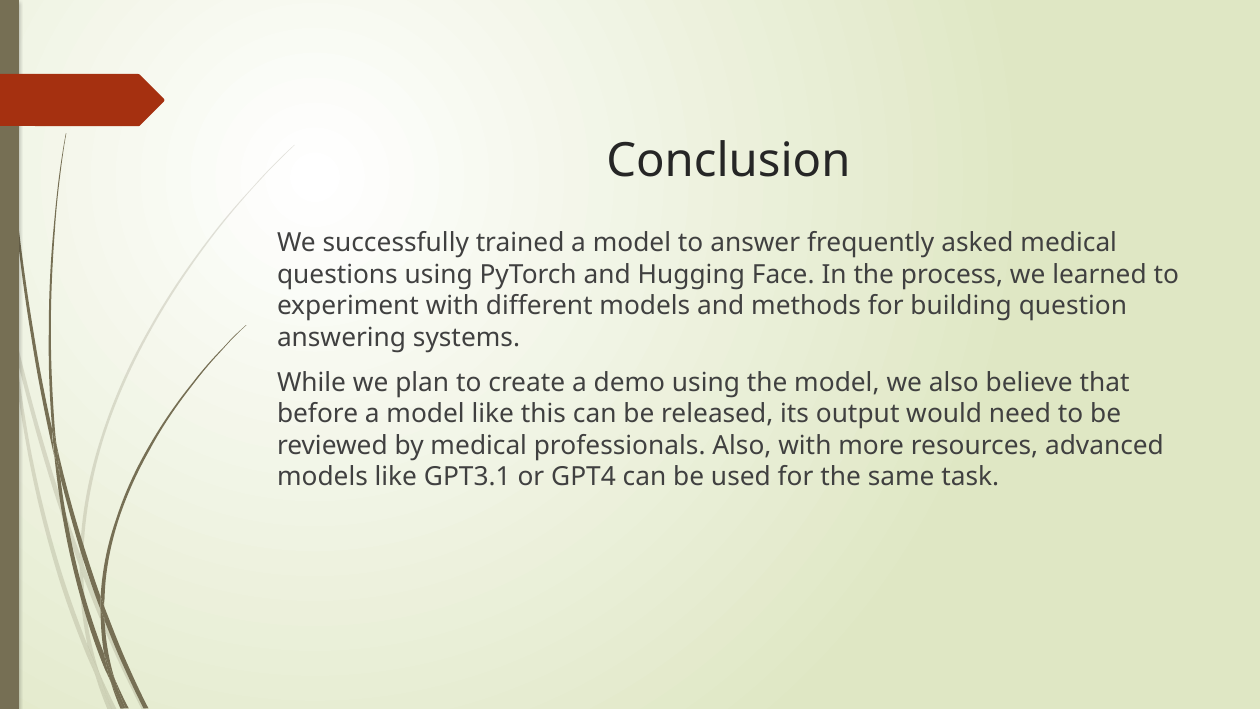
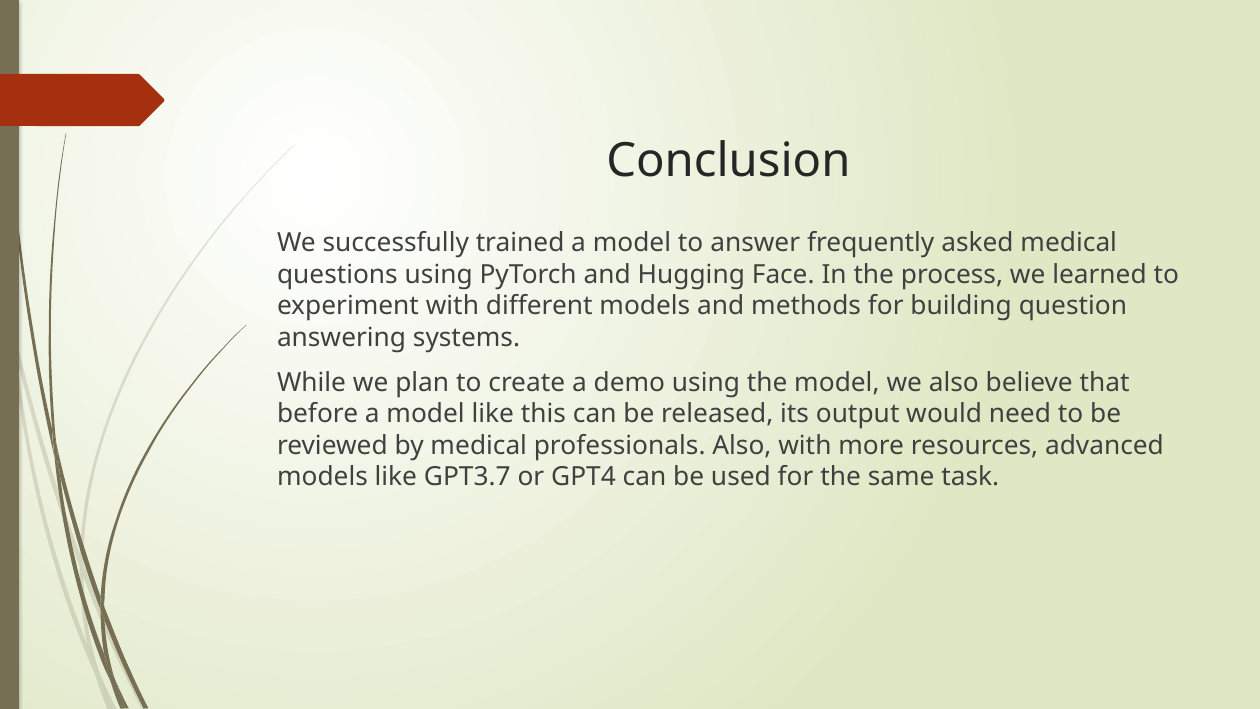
GPT3.1: GPT3.1 -> GPT3.7 (467, 477)
